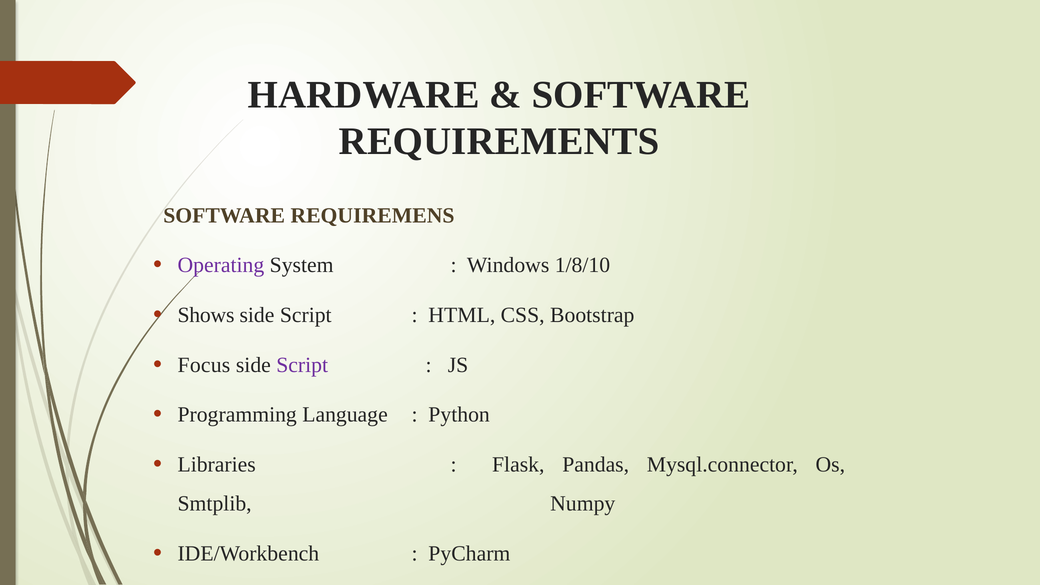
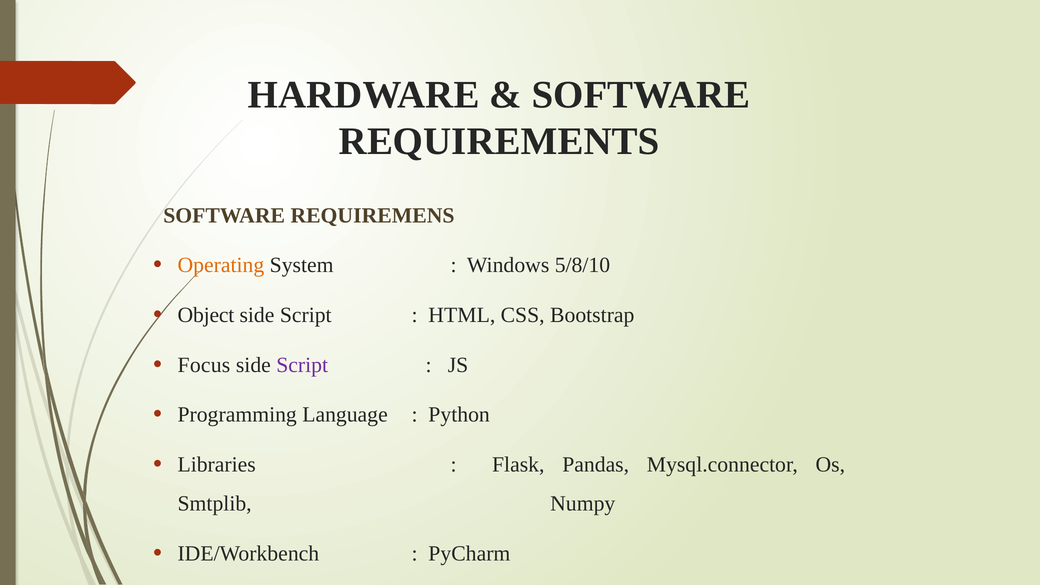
Operating colour: purple -> orange (221, 265)
1/8/10: 1/8/10 -> 5/8/10 (582, 265)
Shows: Shows -> Object (206, 315)
